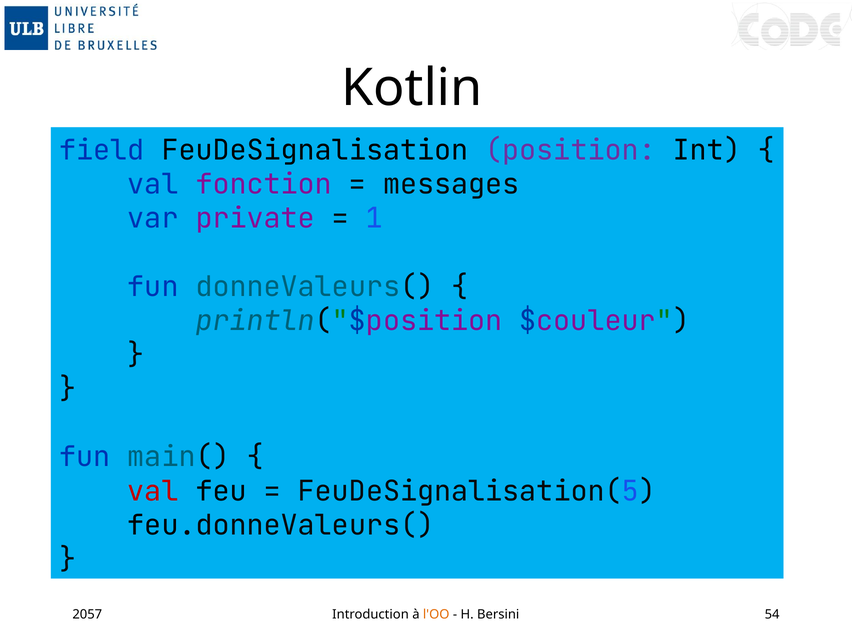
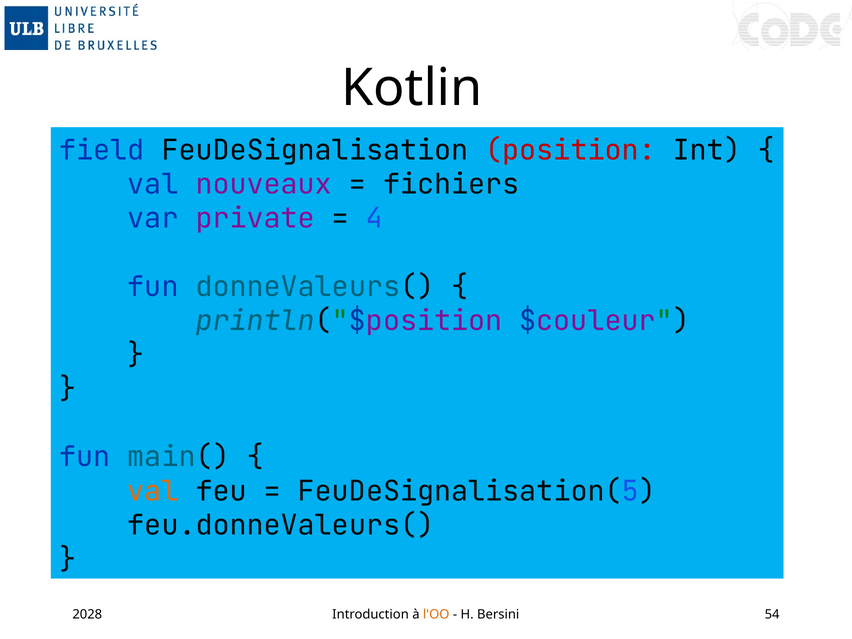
position colour: purple -> red (571, 150)
fonction: fonction -> nouveaux (264, 184)
messages: messages -> fichiers (451, 184)
1: 1 -> 4 (375, 219)
val colour: red -> orange (153, 491)
2057: 2057 -> 2028 (87, 614)
